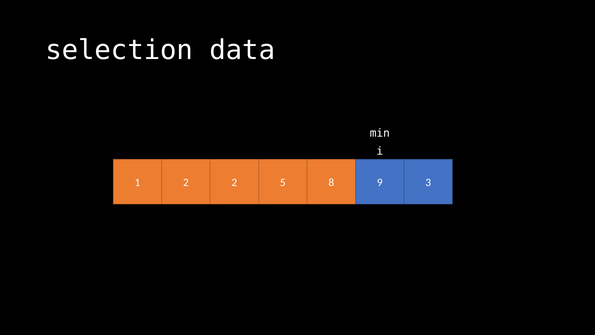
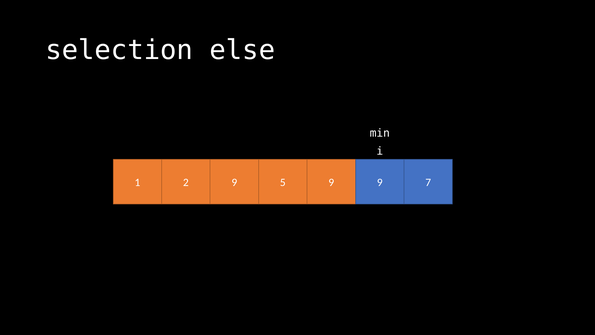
data: data -> else (242, 50)
2 2: 2 -> 9 (234, 182)
5 8: 8 -> 9 (331, 182)
3: 3 -> 7 (428, 182)
